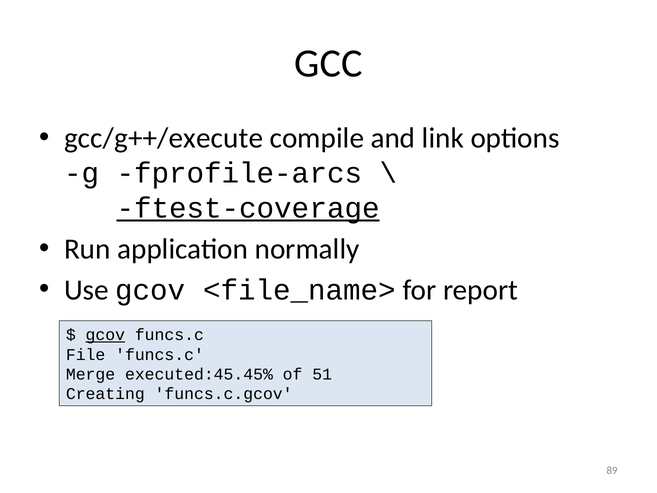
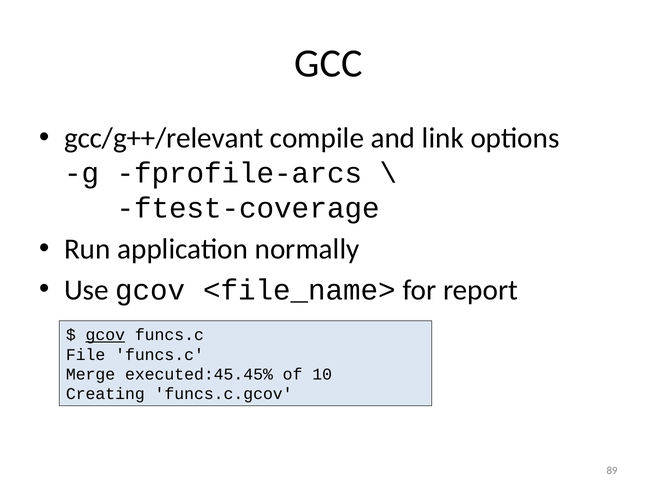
gcc/g++/execute: gcc/g++/execute -> gcc/g++/relevant (164, 138)
ftest-coverage underline: present -> none (248, 208)
51: 51 -> 10 (322, 374)
